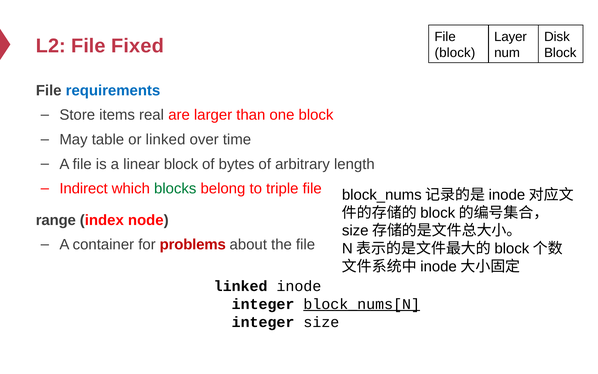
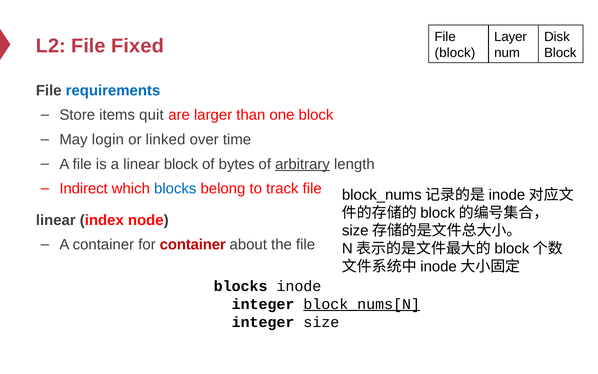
real: real -> quit (151, 115)
table: table -> login (108, 139)
arbitrary underline: none -> present (302, 164)
blocks colour: green -> blue (175, 188)
triple: triple -> track (282, 188)
range: range -> linear (56, 220)
for problems: problems -> container (193, 244)
linked: linked -> blocks (241, 286)
